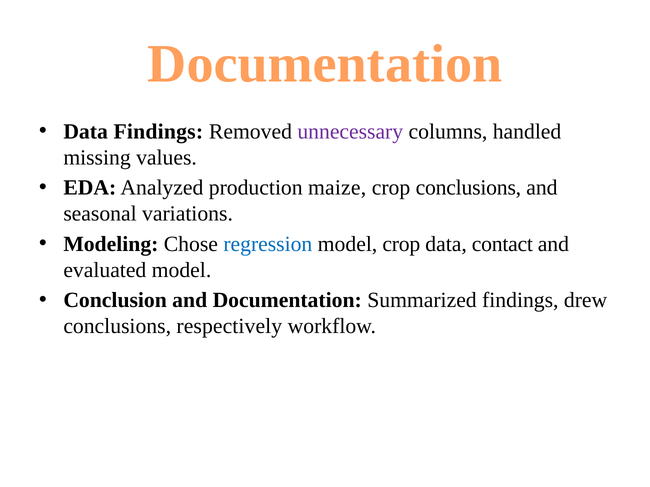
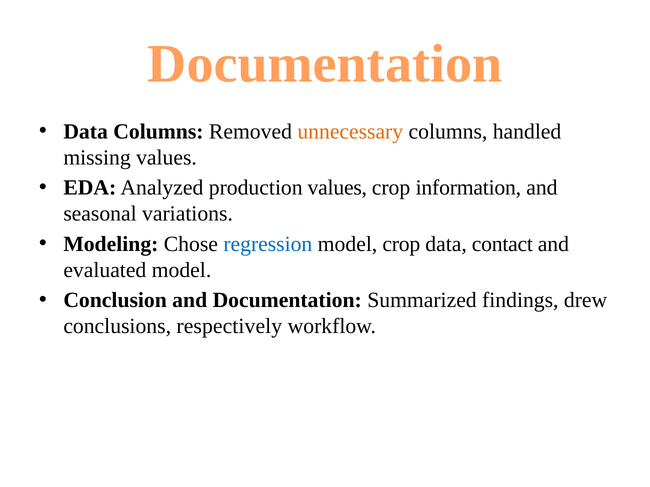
Data Findings: Findings -> Columns (158, 132)
unnecessary colour: purple -> orange (350, 132)
production maize: maize -> values (337, 188)
crop conclusions: conclusions -> information (468, 188)
